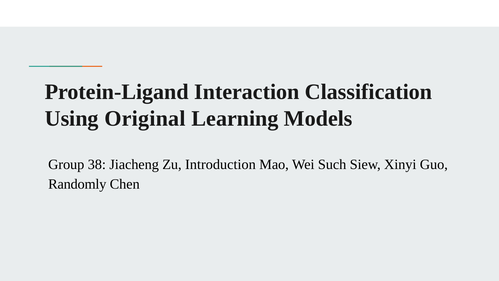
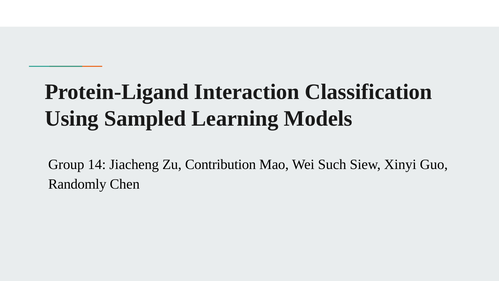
Original: Original -> Sampled (145, 118)
38: 38 -> 14 (97, 164)
Introduction: Introduction -> Contribution (221, 164)
